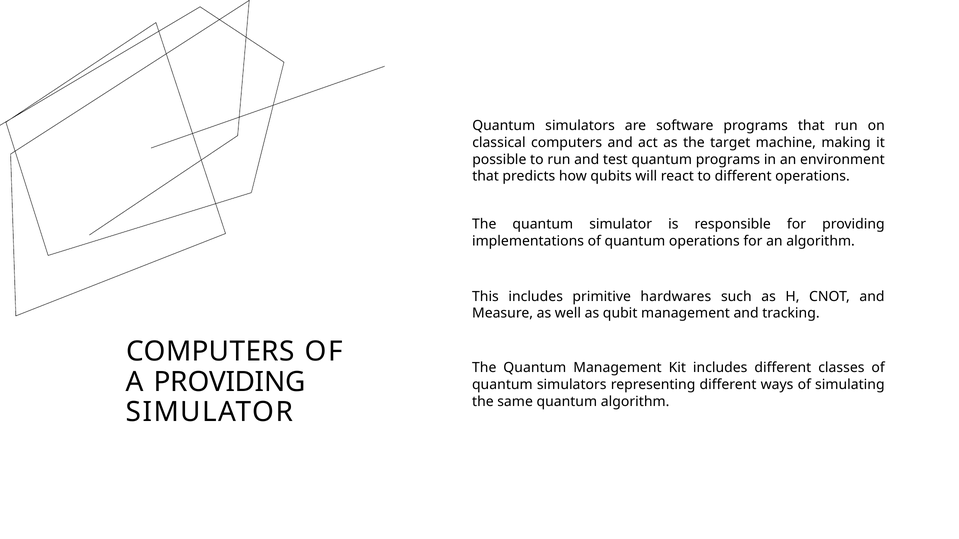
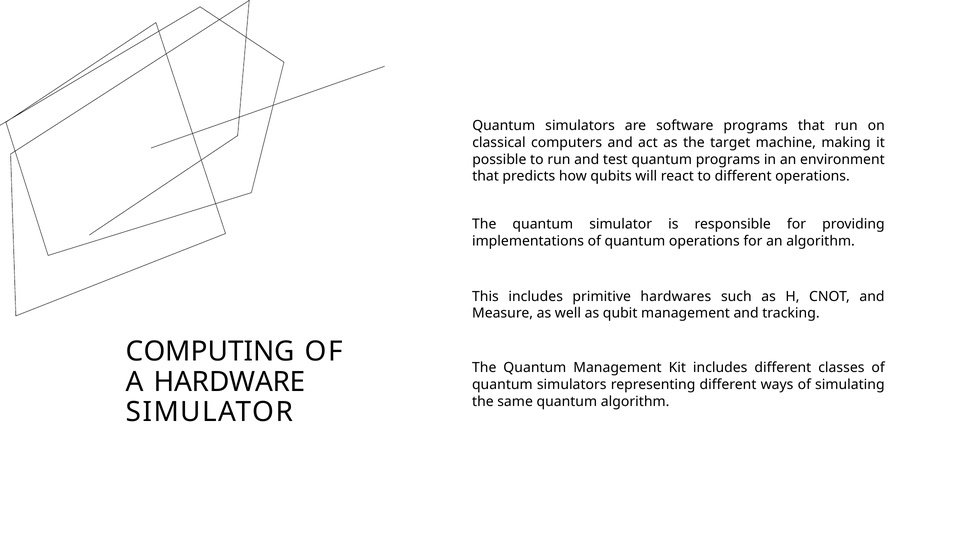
COMPUTERS: COMPUTERS -> COMPUTING (210, 352)
A PROVIDING: PROVIDING -> HARDWARE (230, 382)
